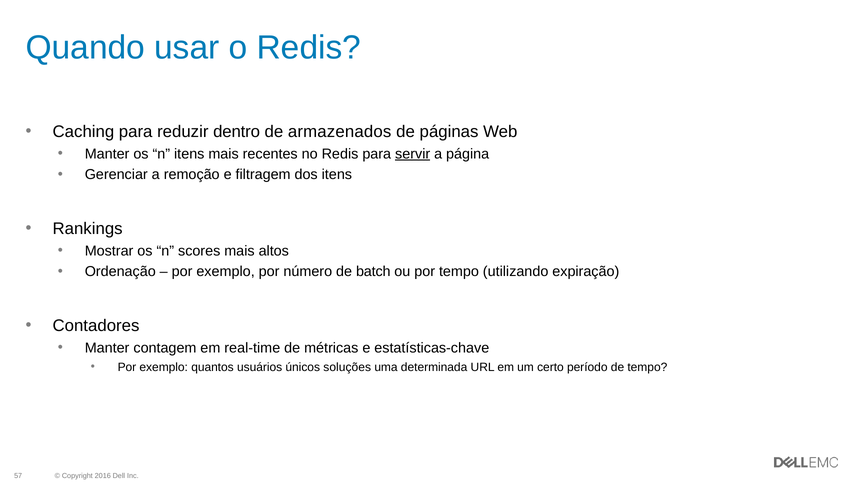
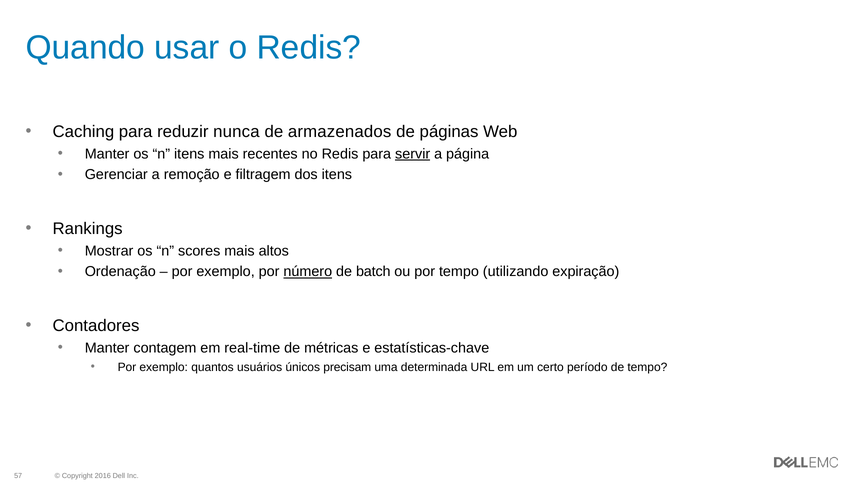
dentro: dentro -> nunca (236, 132)
número underline: none -> present (308, 272)
soluções: soluções -> precisam (347, 367)
